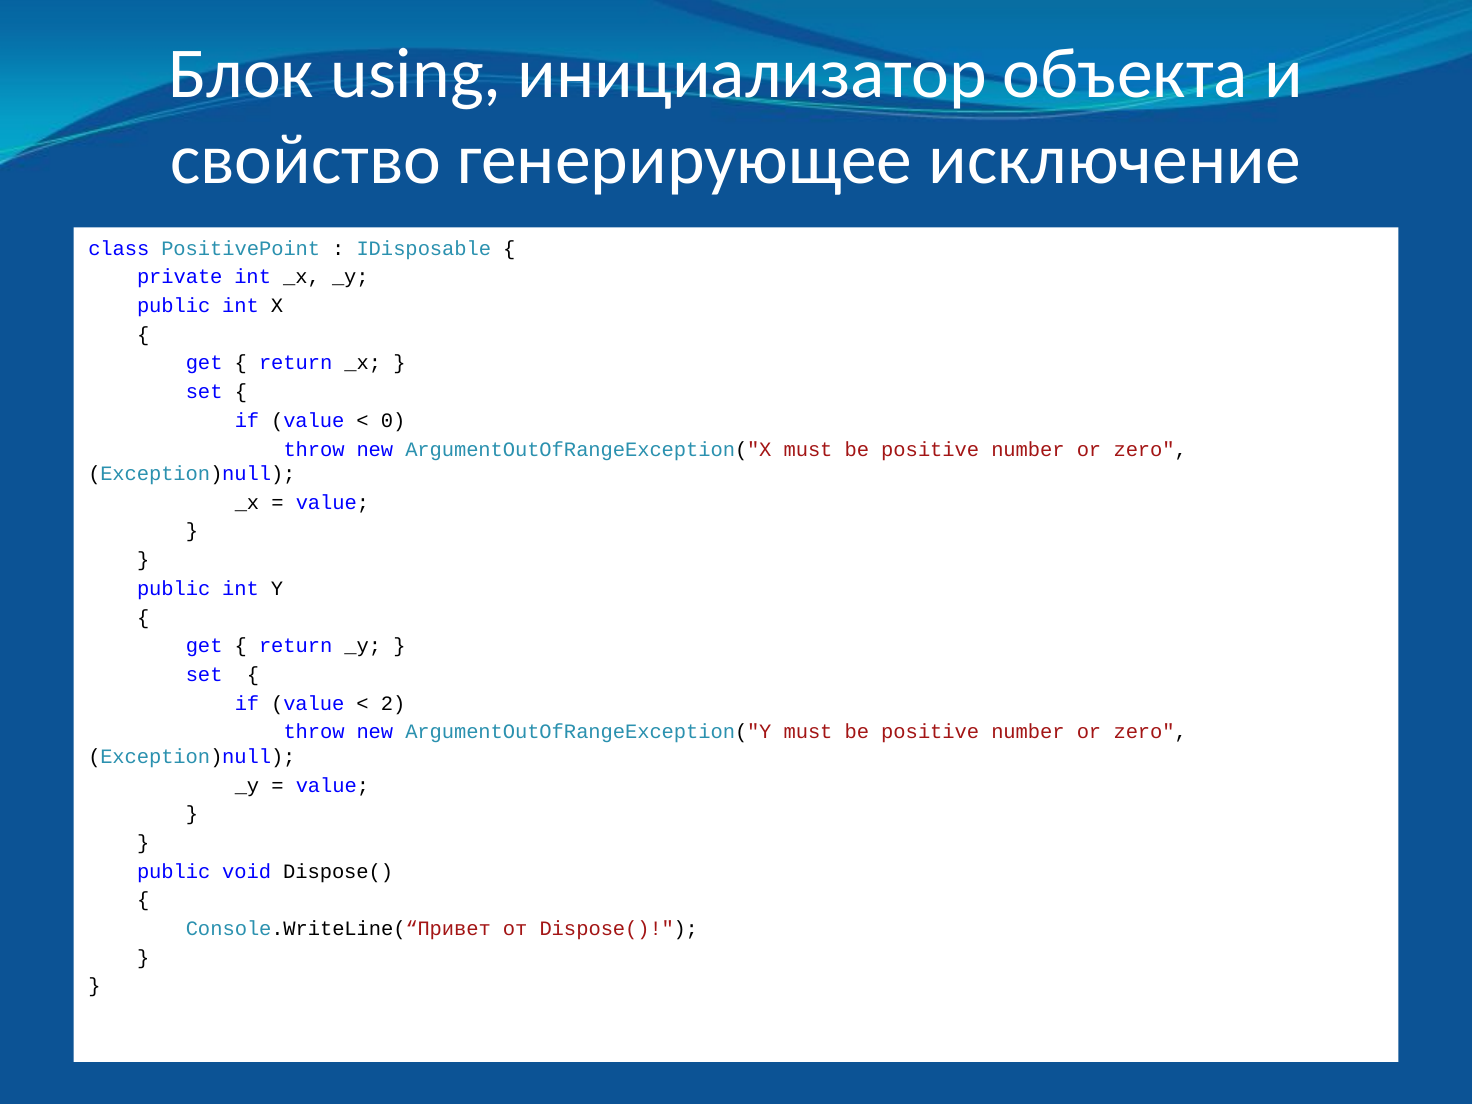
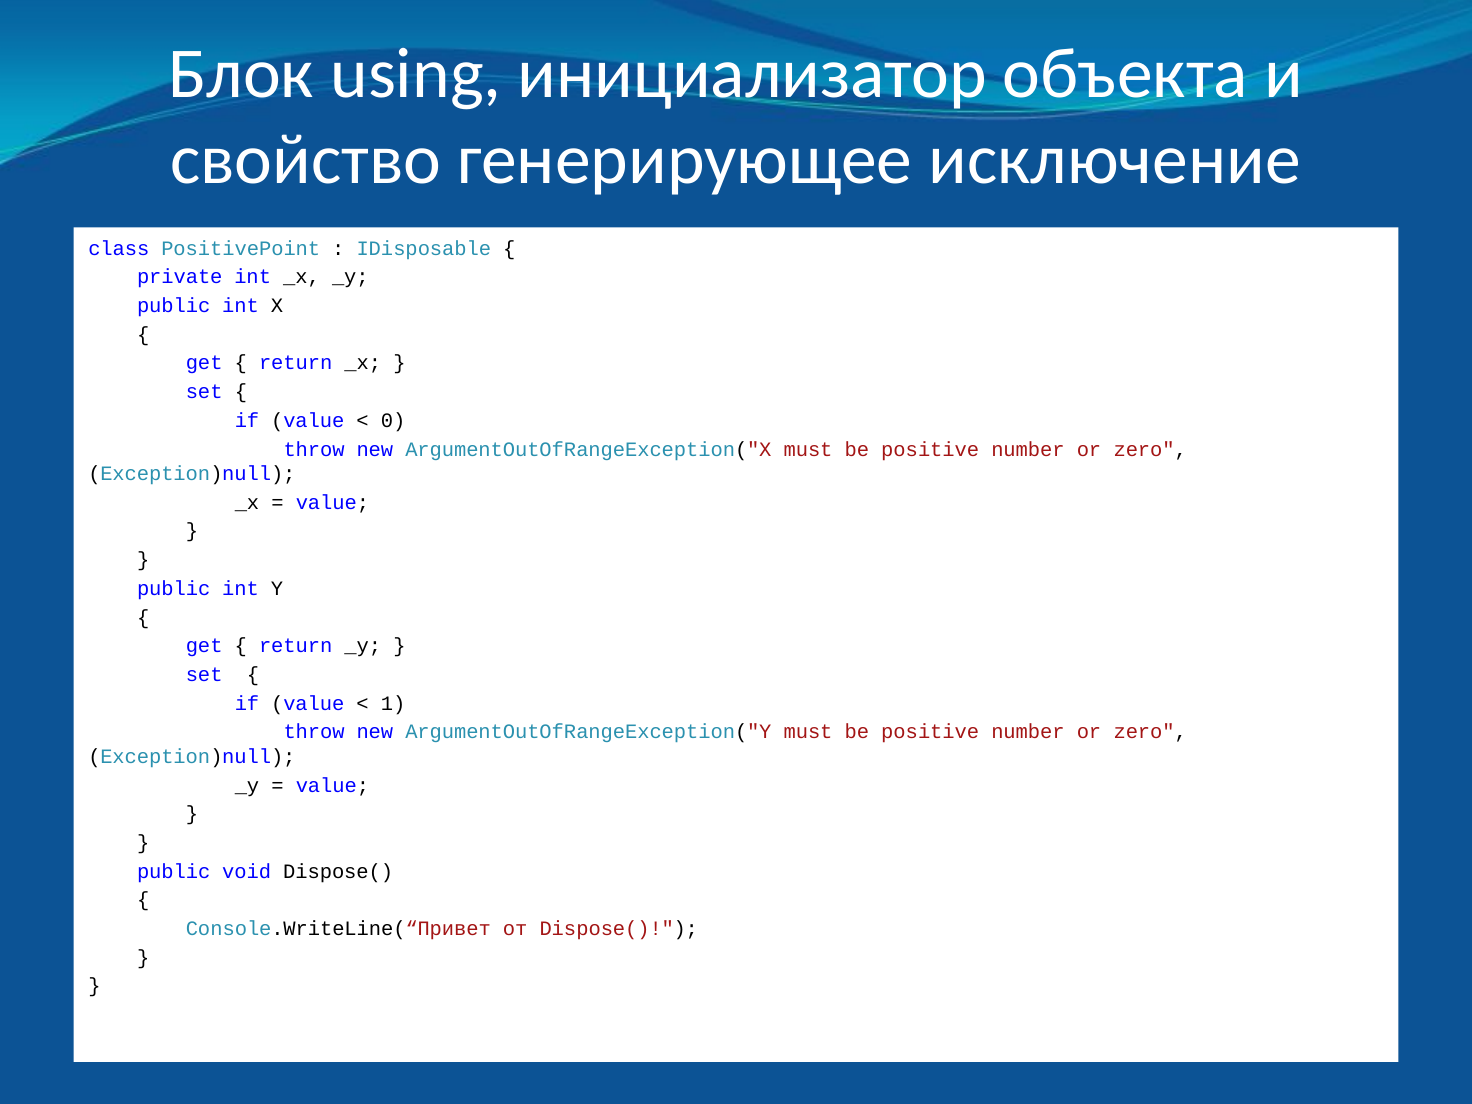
2: 2 -> 1 (393, 703)
